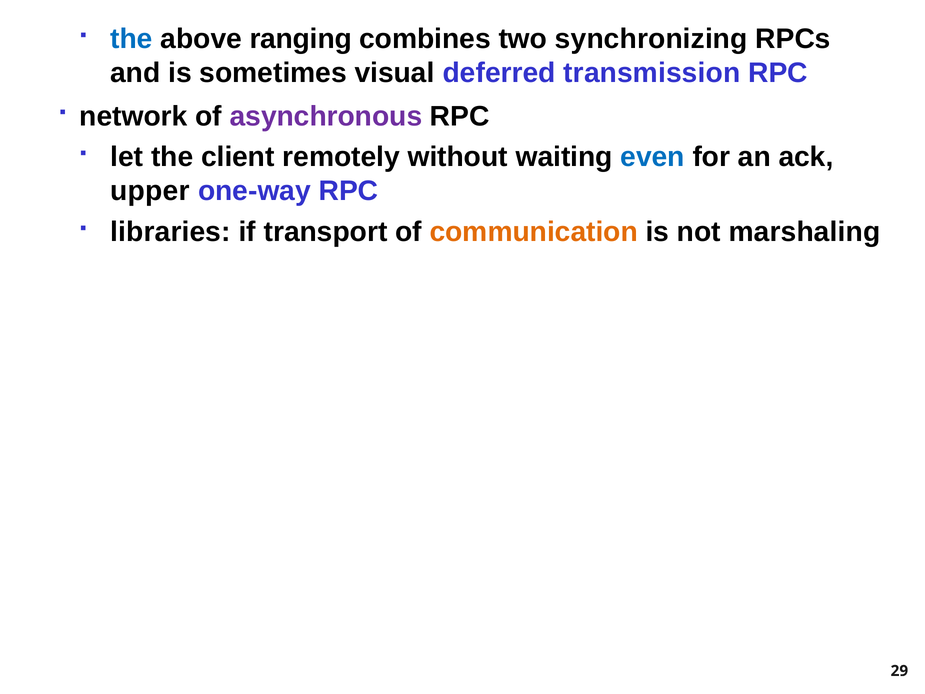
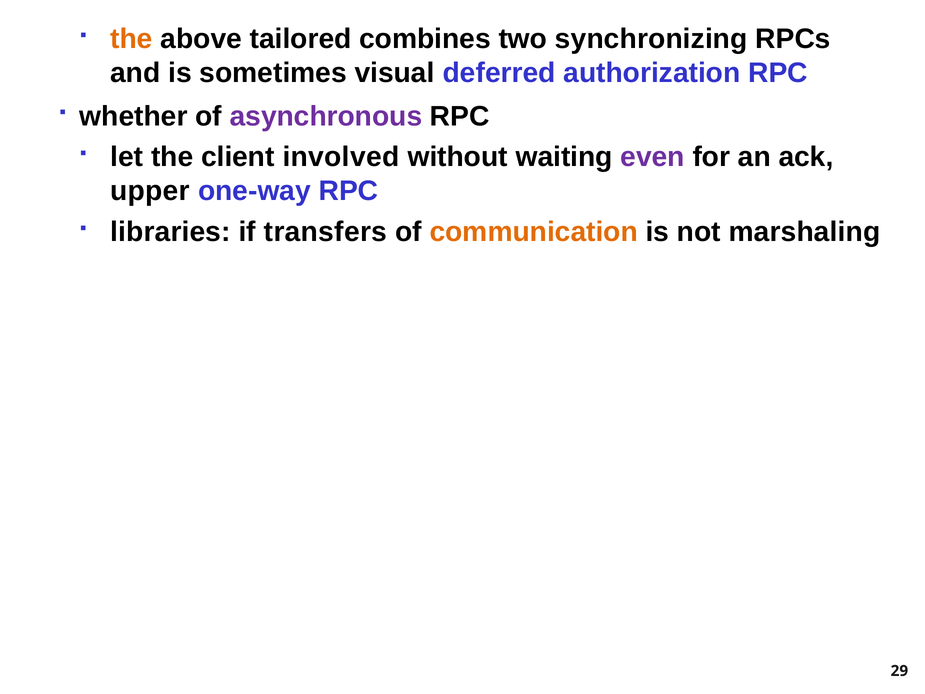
the colour: blue -> orange (132, 39)
ranging: ranging -> tailored (301, 39)
transmission: transmission -> authorization (652, 73)
network: network -> whether (133, 116)
remotely: remotely -> involved (341, 157)
even colour: blue -> purple (653, 157)
transport: transport -> transfers (325, 232)
